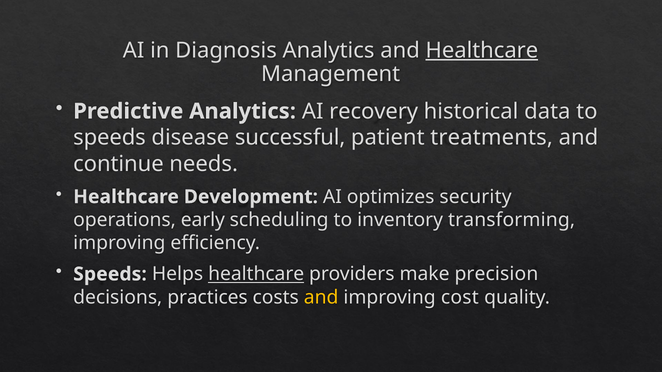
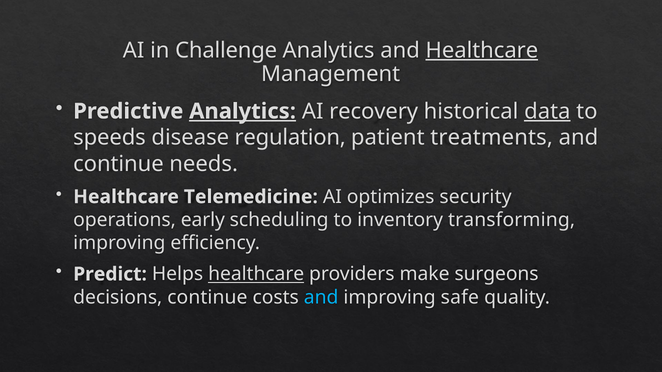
Diagnosis: Diagnosis -> Challenge (226, 50)
Analytics underline: none -> present (243, 111)
data underline: none -> present (547, 111)
successful: successful -> regulation (290, 138)
Development: Development -> Telemedicine (251, 197)
Speeds: Speeds -> Predict (110, 274)
precision: precision -> surgeons (497, 274)
decisions practices: practices -> continue (207, 297)
and colour: yellow -> light blue (321, 297)
cost: cost -> safe (460, 297)
